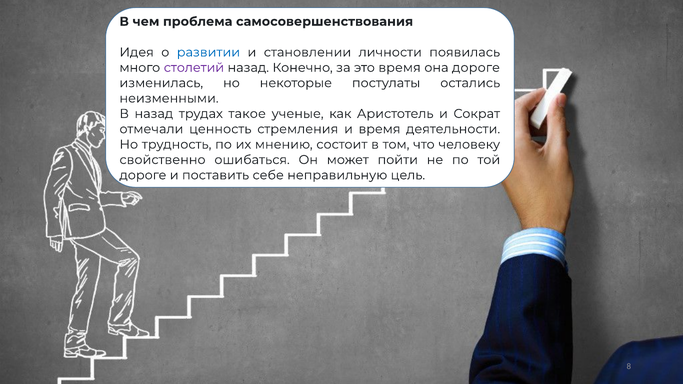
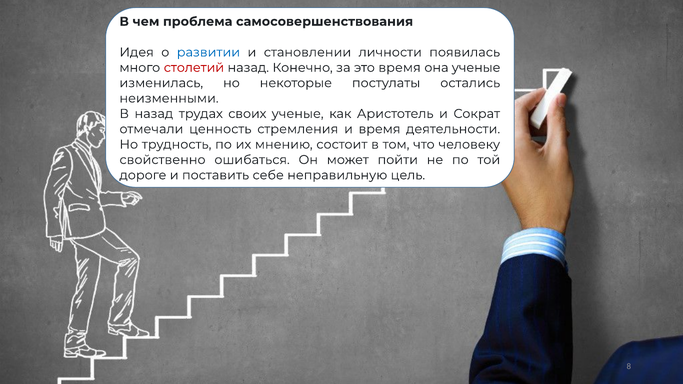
столетий colour: purple -> red (194, 68)
она дороге: дороге -> ученые (476, 68)
такое: такое -> своих (247, 114)
